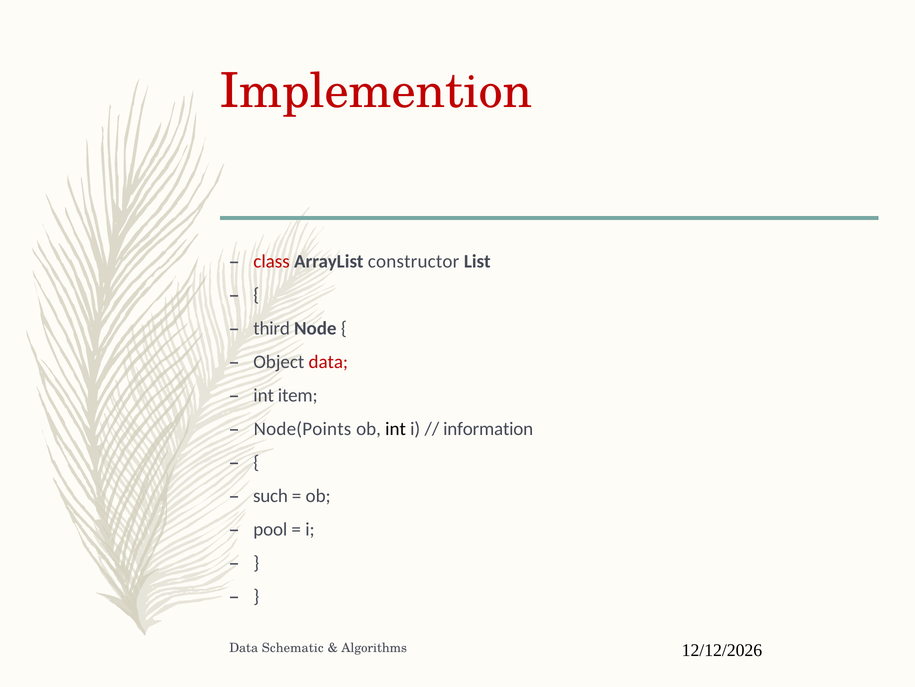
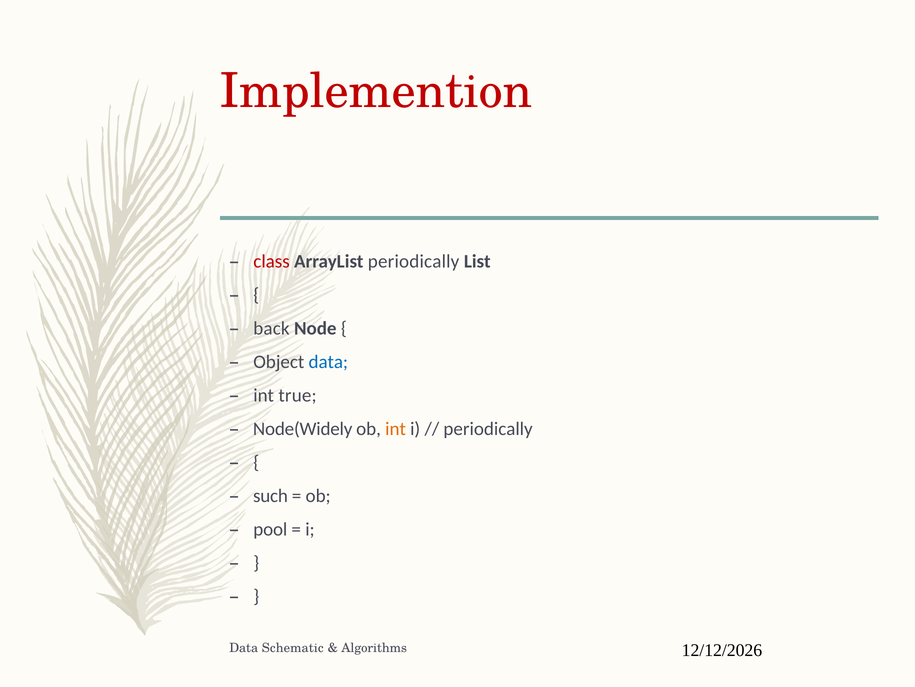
ArrayList constructor: constructor -> periodically (414, 261)
third: third -> back (271, 328)
data colour: red -> blue (328, 362)
item: item -> true (298, 395)
Node(Points: Node(Points -> Node(Widely (303, 429)
int colour: black -> orange (396, 429)
information: information -> periodically (488, 429)
